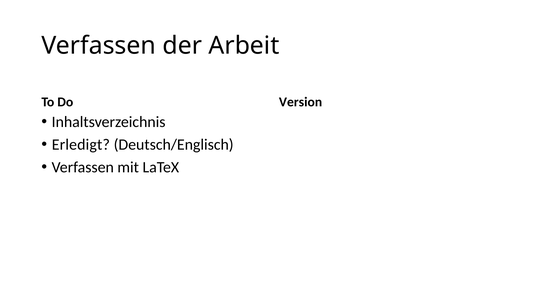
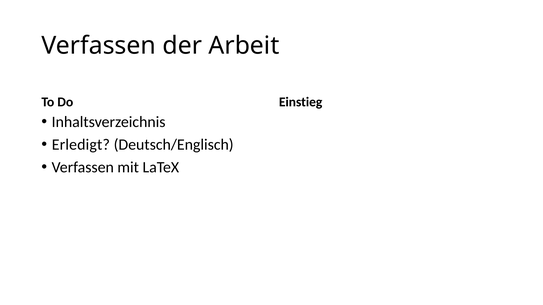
Version: Version -> Einstieg (301, 102)
